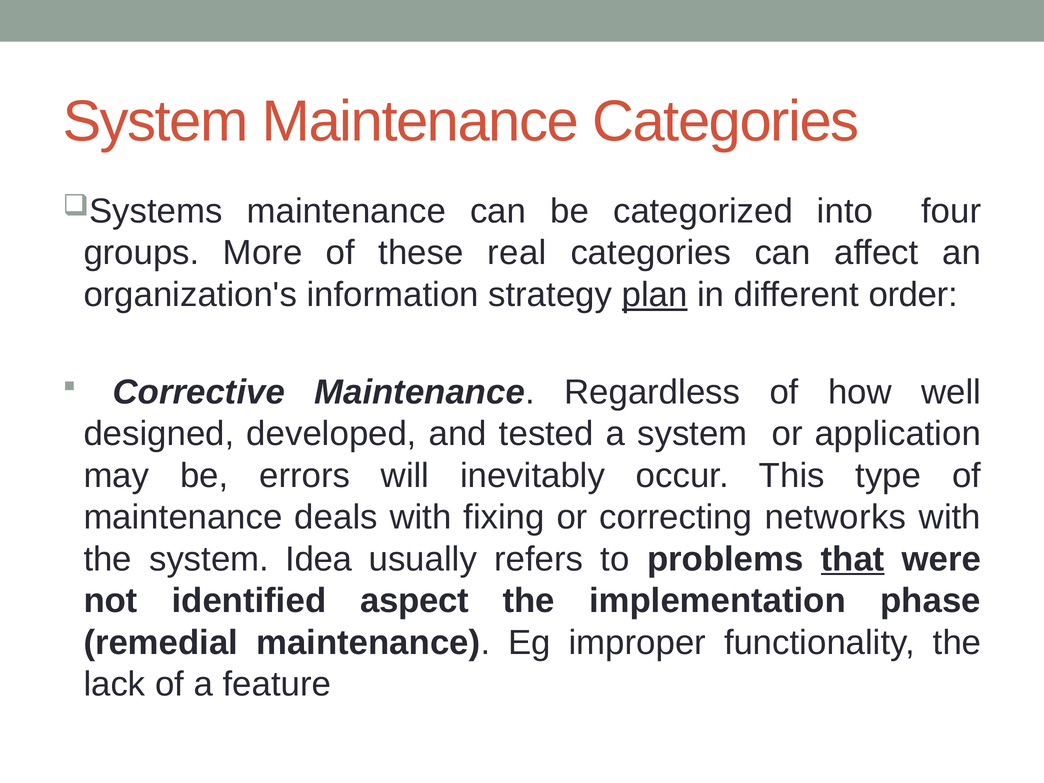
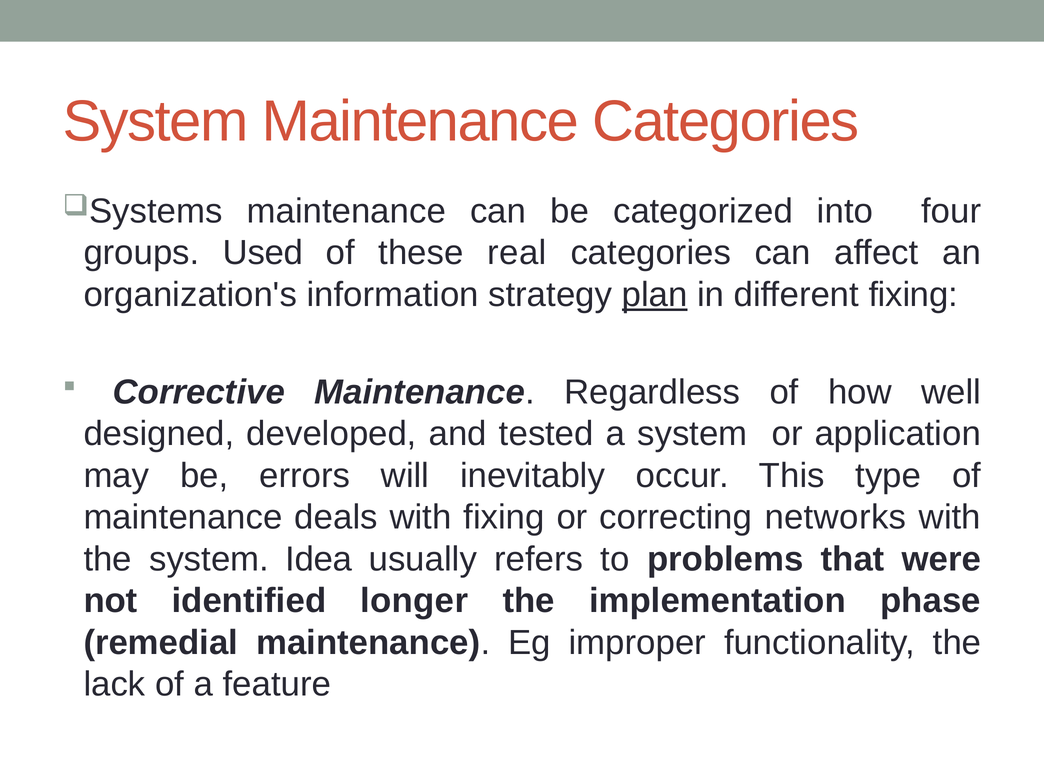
More: More -> Used (263, 253)
different order: order -> fixing (913, 295)
that underline: present -> none (853, 559)
aspect: aspect -> longer (414, 601)
